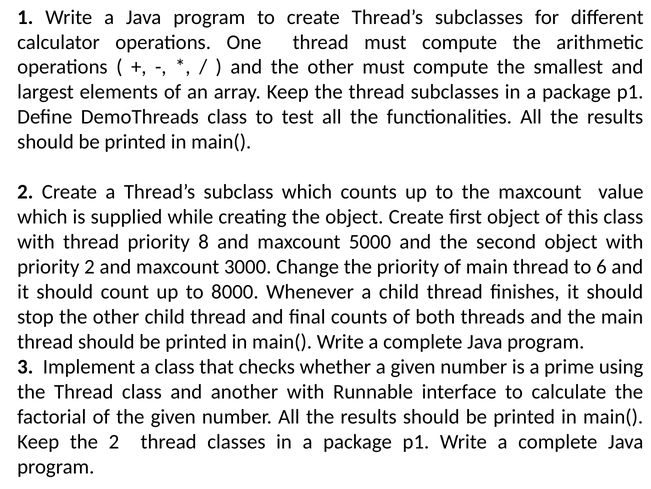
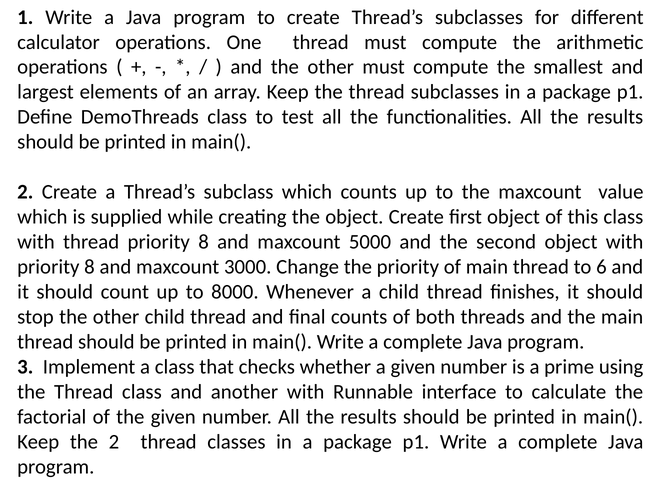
2: 2 -> 8 (89, 267)
